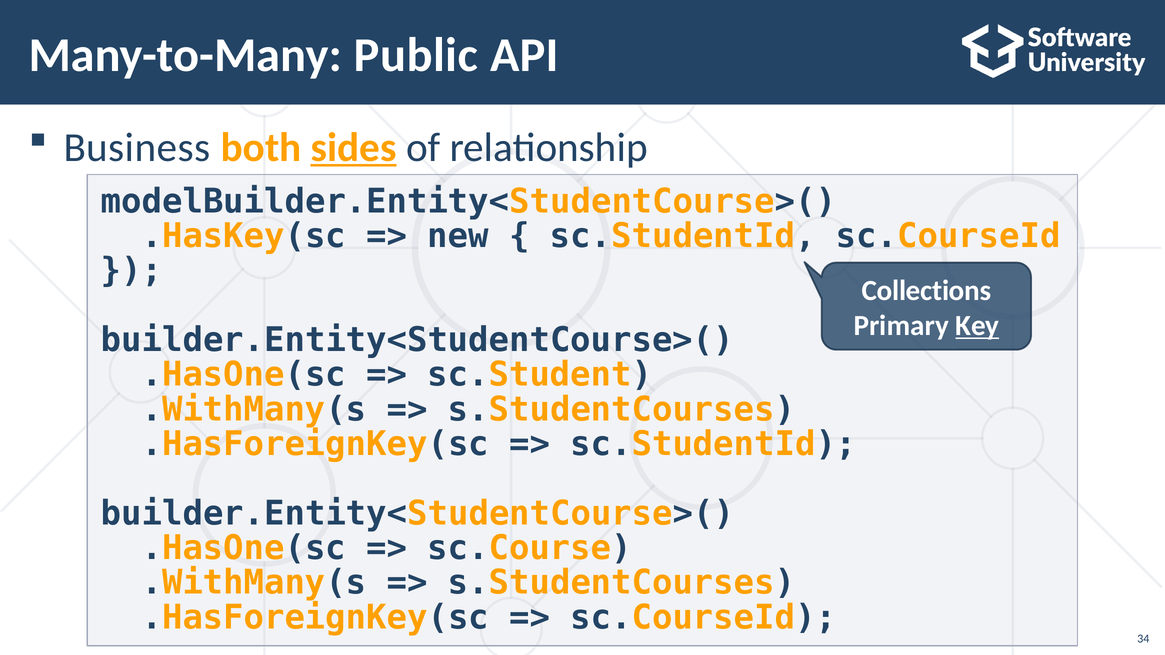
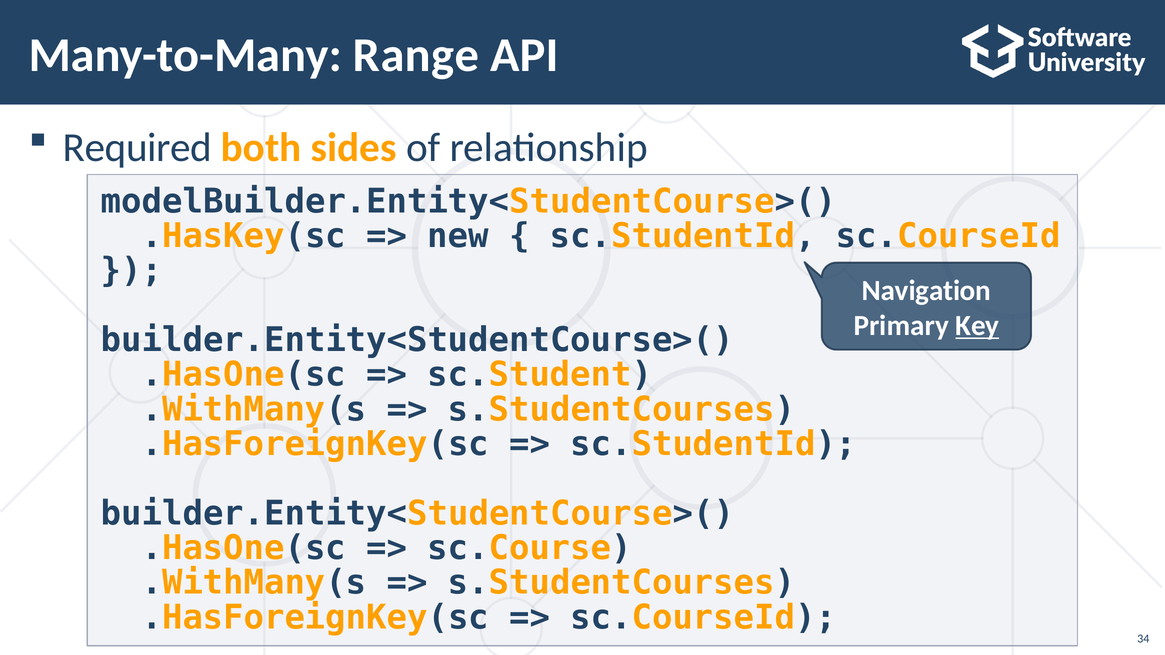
Public: Public -> Range (416, 55)
Business: Business -> Required (137, 148)
sides underline: present -> none (354, 148)
Collections: Collections -> Navigation (926, 291)
